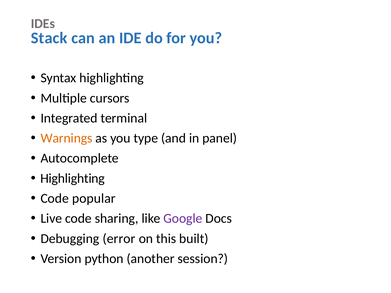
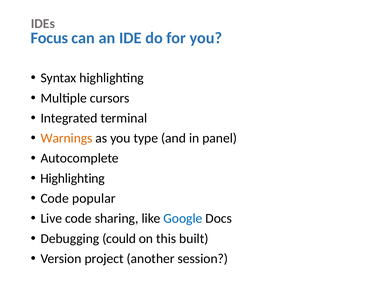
Stack: Stack -> Focus (49, 38)
Google colour: purple -> blue (183, 219)
error: error -> could (119, 239)
python: python -> project (104, 259)
